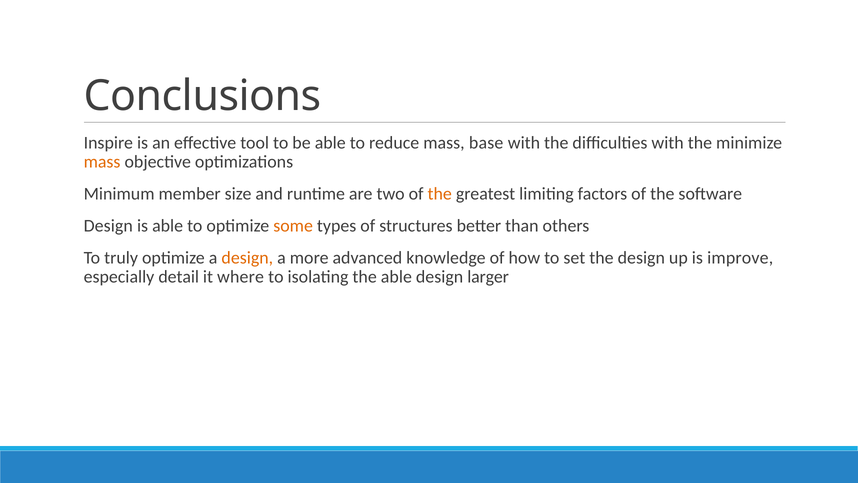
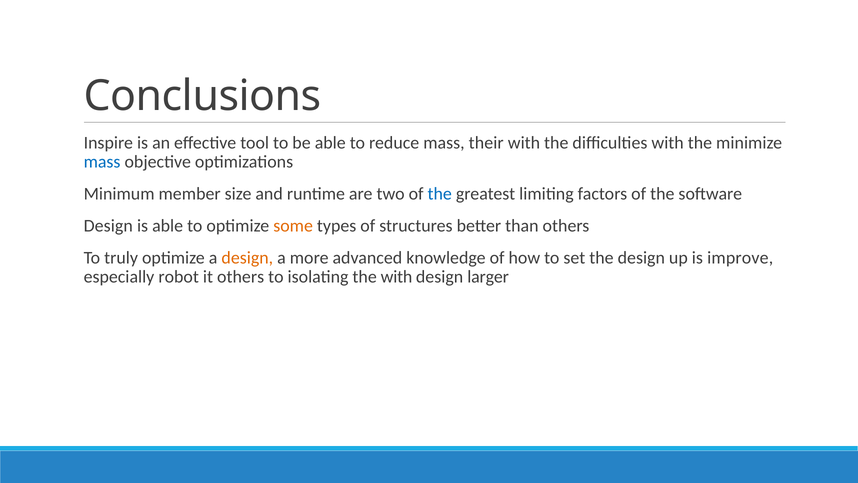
base: base -> their (486, 143)
mass colour: orange -> blue (102, 162)
the colour: orange -> blue (440, 194)
detail: detail -> robot (179, 277)
it where: where -> others (241, 277)
the able: able -> with (397, 277)
